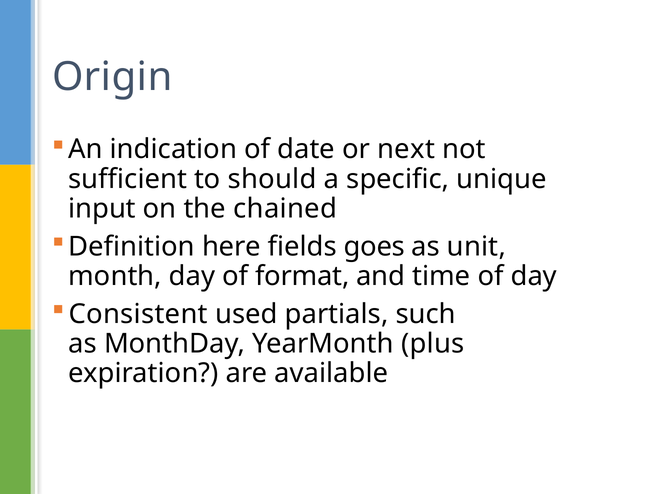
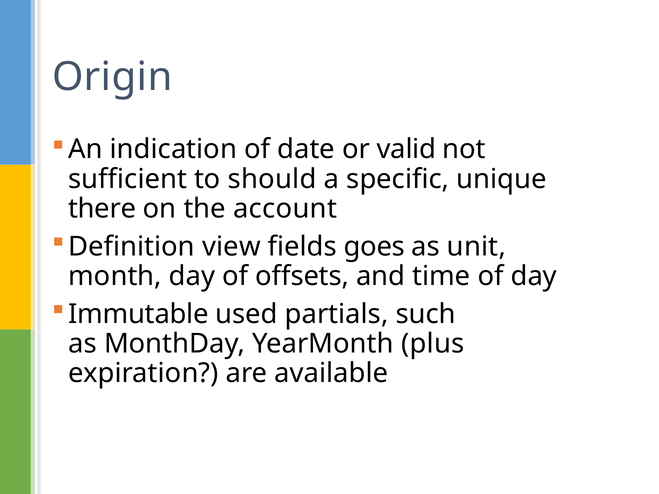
next: next -> valid (406, 150)
input: input -> there (102, 209)
chained: chained -> account (285, 209)
here: here -> view (231, 247)
format: format -> offsets (302, 276)
Consistent: Consistent -> Immutable (138, 314)
